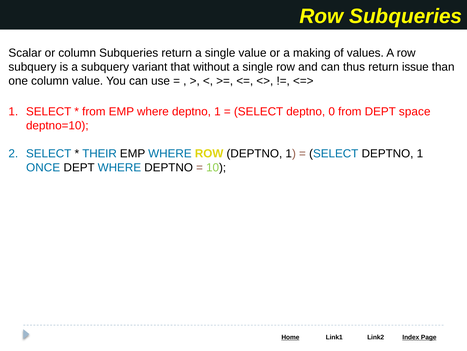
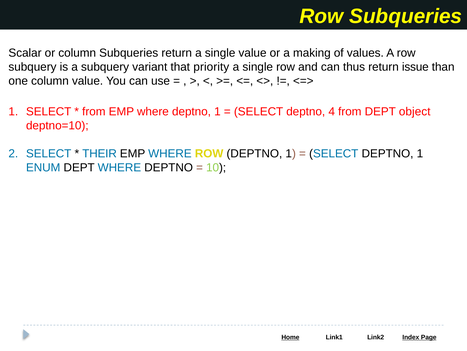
without: without -> priority (211, 67)
0: 0 -> 4 (332, 111)
space: space -> object (415, 111)
ONCE: ONCE -> ENUM (43, 167)
